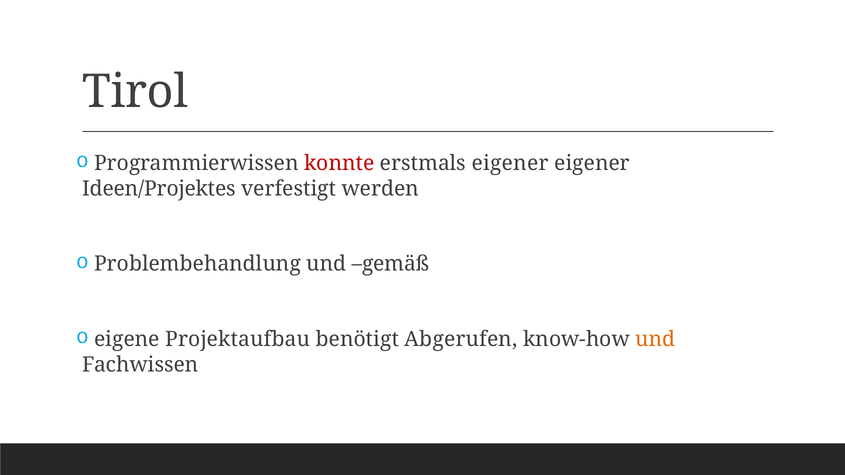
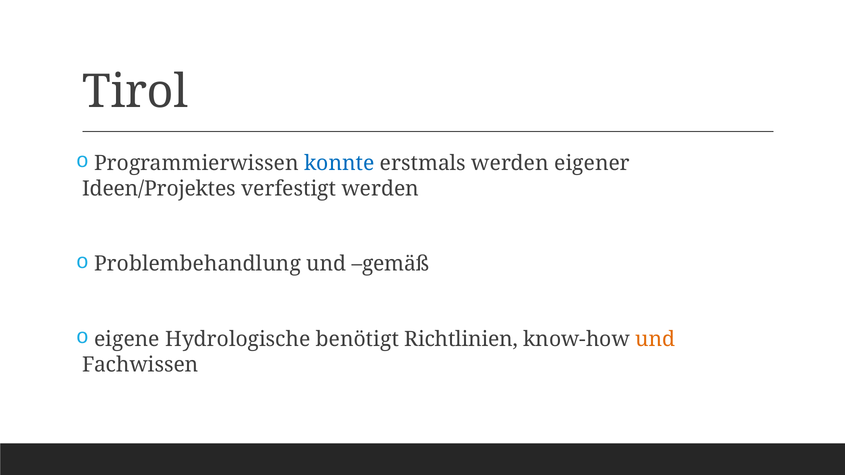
konnte colour: red -> blue (339, 163)
erstmals eigener: eigener -> werden (510, 163)
Projektaufbau: Projektaufbau -> Hydrologische (238, 339)
Abgerufen: Abgerufen -> Richtlinien (461, 339)
